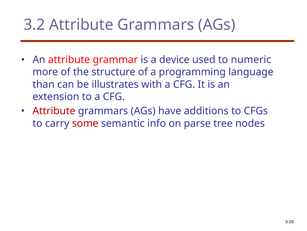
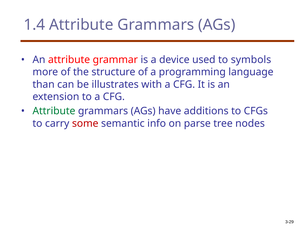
3.2: 3.2 -> 1.4 (34, 25)
numeric: numeric -> symbols (251, 60)
Attribute colour: red -> green (54, 111)
